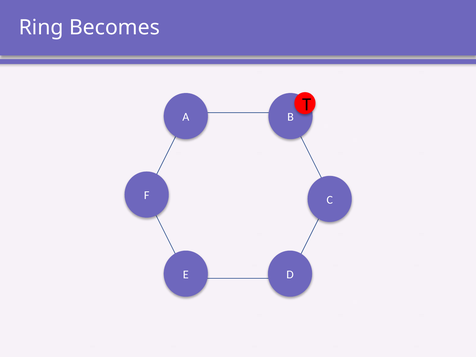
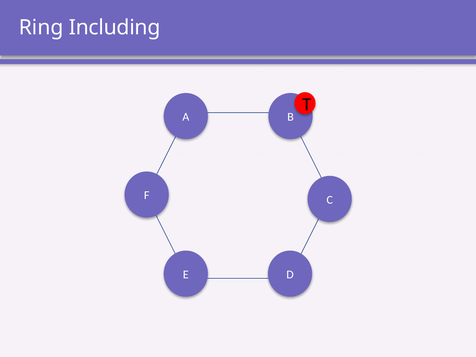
Becomes: Becomes -> Including (115, 28)
